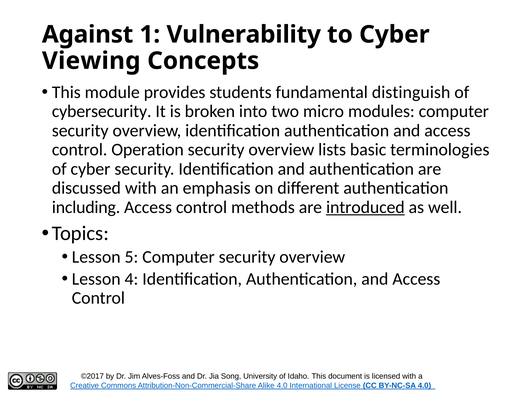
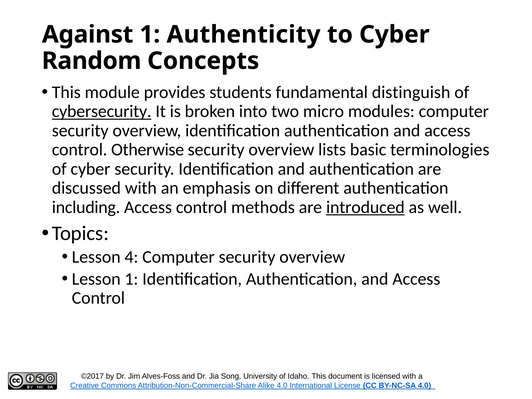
Vulnerability: Vulnerability -> Authenticity (244, 35)
Viewing: Viewing -> Random (92, 61)
cybersecurity underline: none -> present (102, 111)
Operation: Operation -> Otherwise (148, 150)
5: 5 -> 4 (131, 257)
Lesson 4: 4 -> 1 (131, 279)
